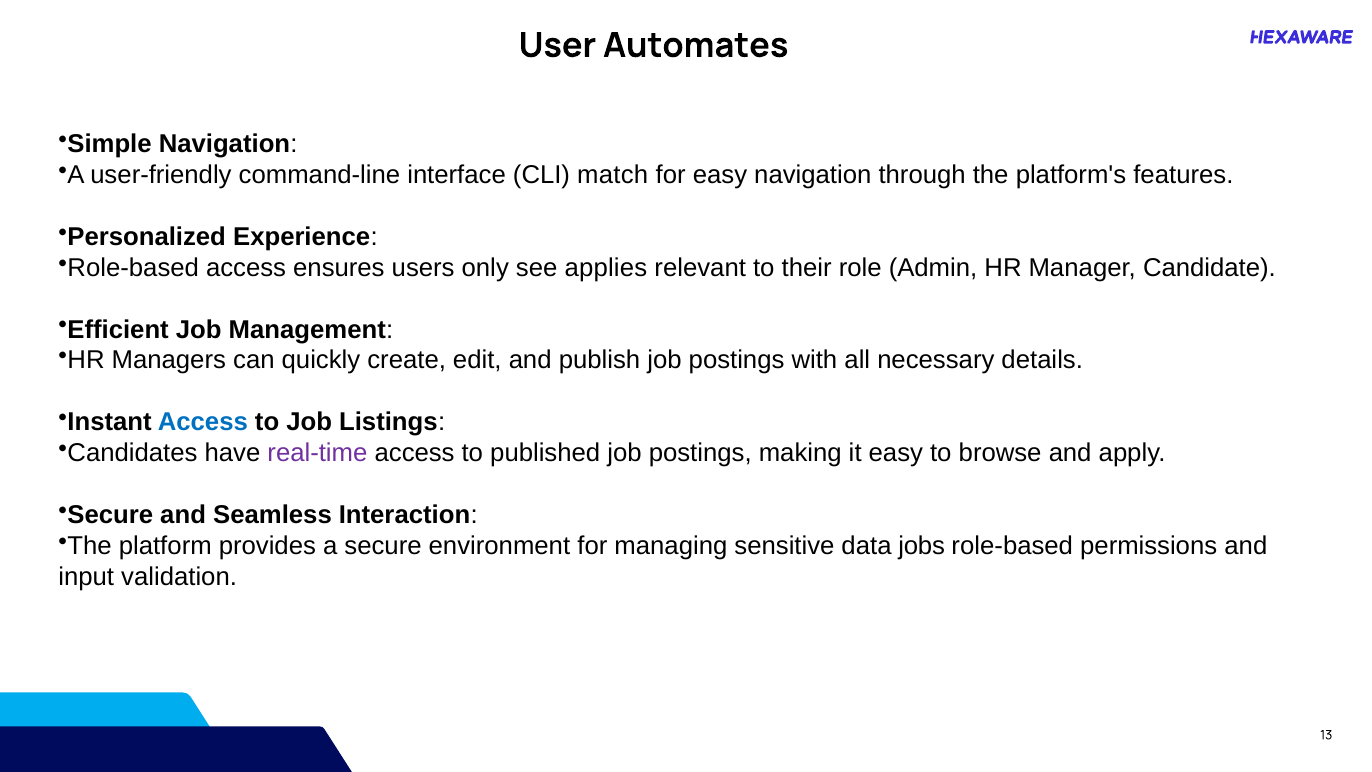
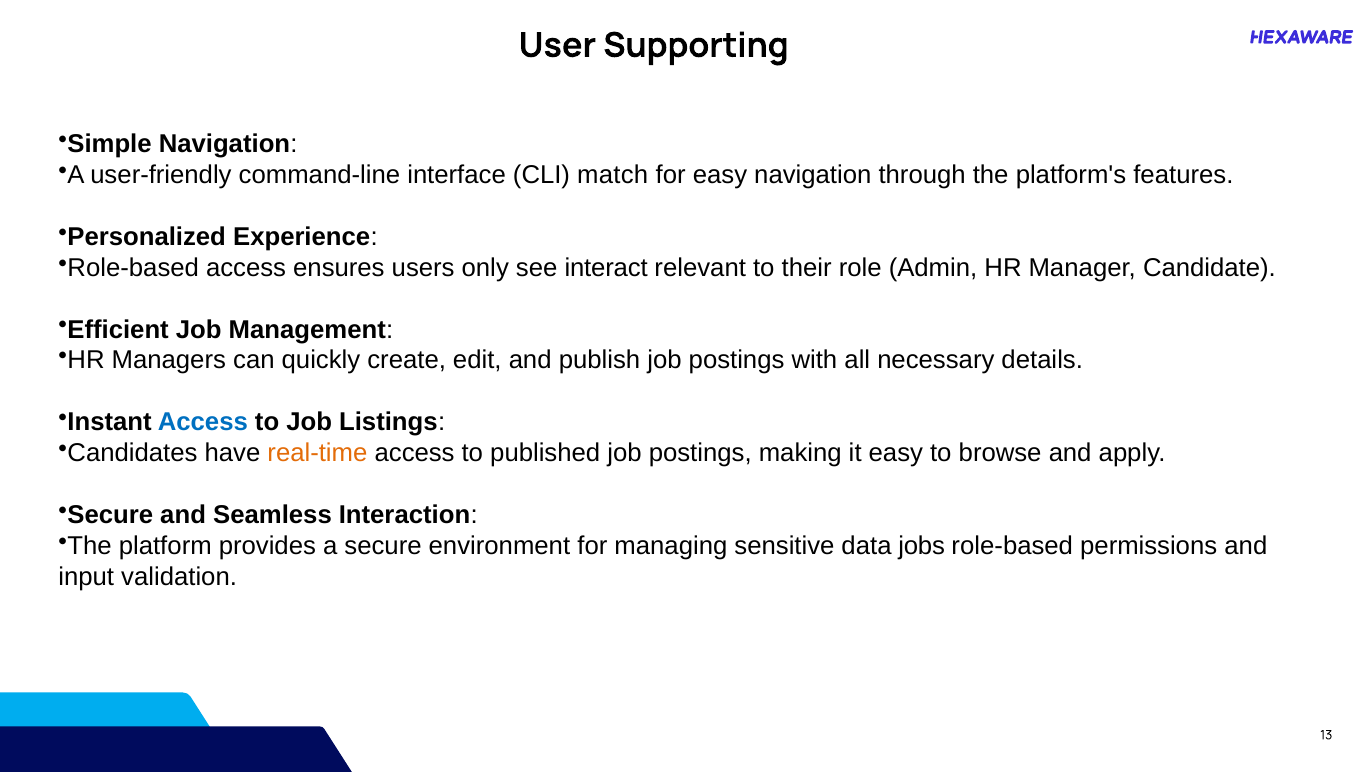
Automates: Automates -> Supporting (696, 45)
applies: applies -> interact (606, 268)
real-time colour: purple -> orange (317, 453)
